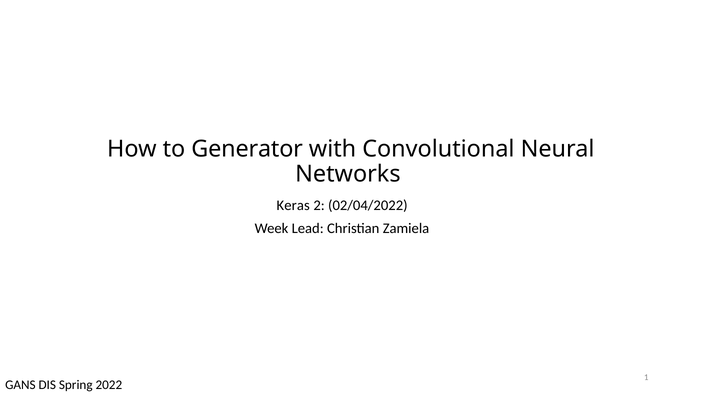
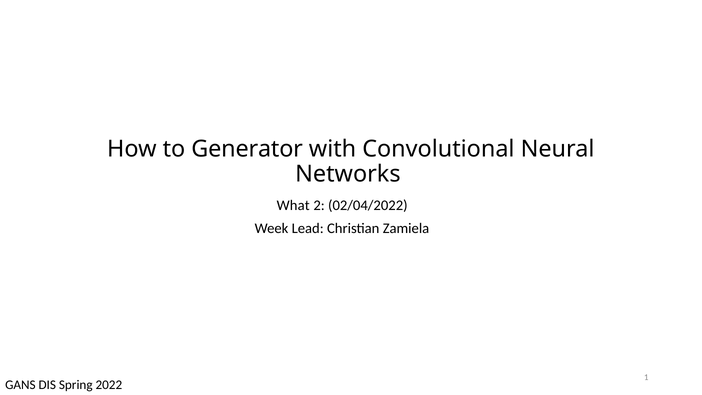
Keras: Keras -> What (293, 205)
